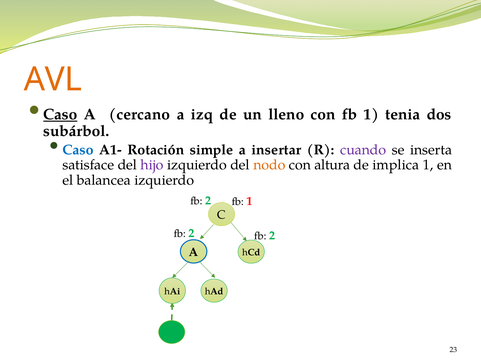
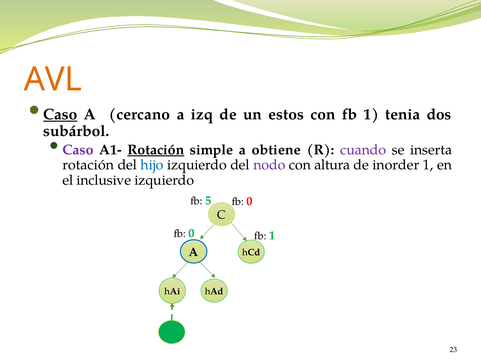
lleno: lleno -> estos (286, 114)
Caso colour: blue -> purple (78, 150)
Rotación underline: none -> present (156, 150)
insertar: insertar -> obtiene (276, 150)
satisface: satisface -> rotación (88, 165)
hijo colour: purple -> blue (152, 165)
nodo colour: orange -> purple (269, 165)
implica: implica -> inorder (396, 165)
balancea: balancea -> inclusive (104, 180)
2: 2 -> 5 (208, 200)
1: 1 -> 0 (250, 201)
2: 2 -> 0 (192, 233)
2: 2 -> 1 (272, 235)
